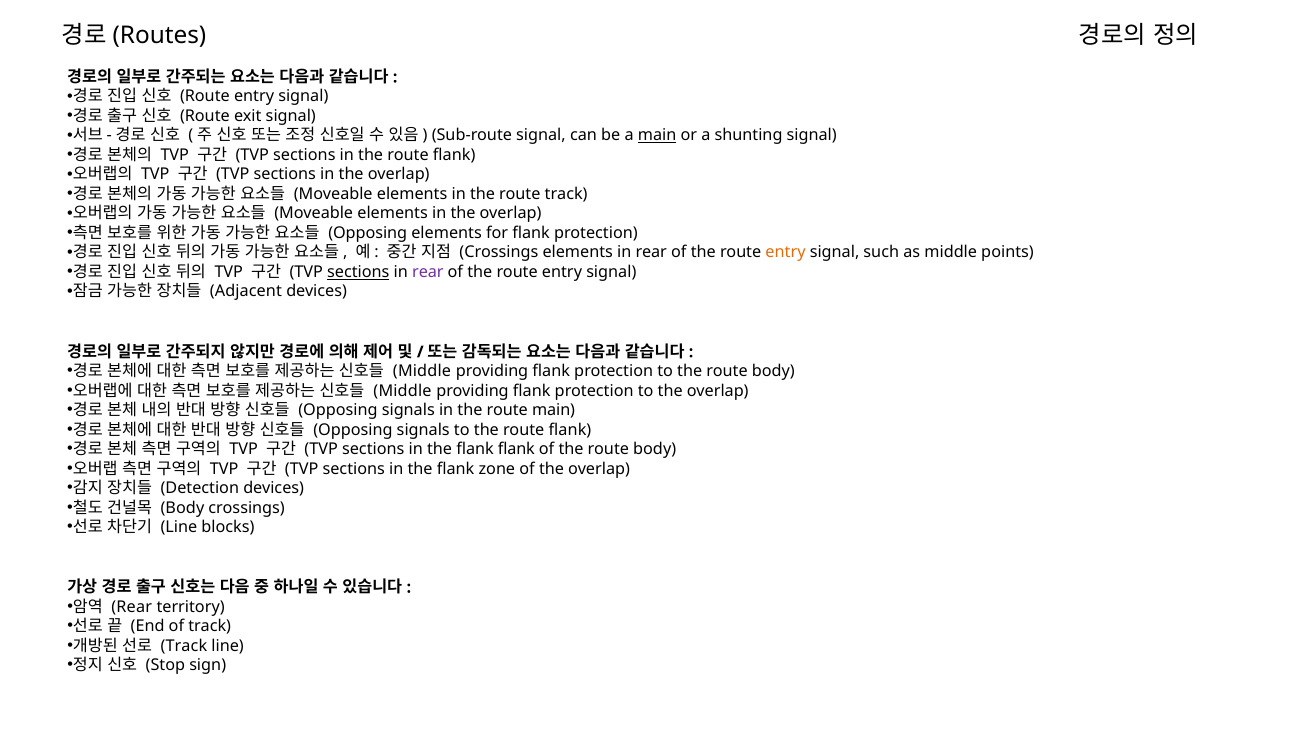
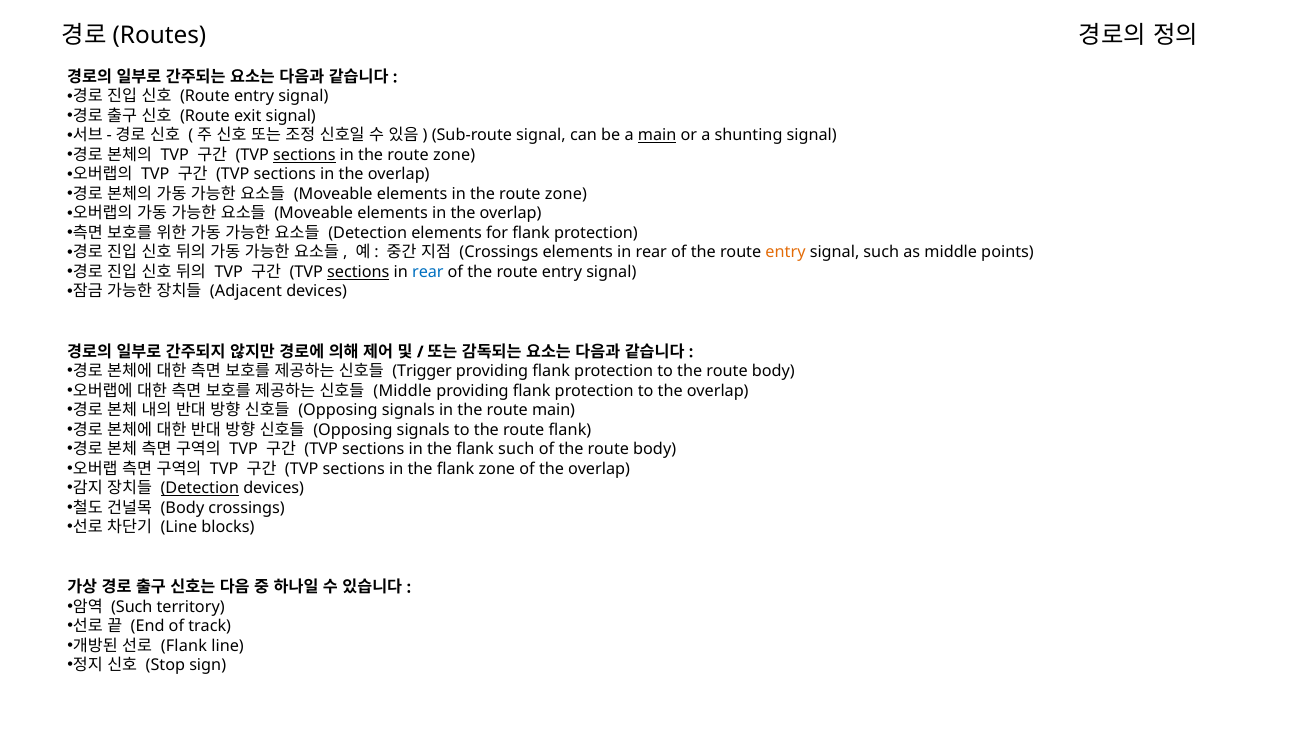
sections underline: none -> present (304, 155)
flank: flank -> zone (454, 155)
track: track -> zone (566, 194)
Opposing: Opposing -> Detection (368, 233)
rear colour: purple -> blue (428, 272)
Middle: Middle -> Trigger (422, 372)
flank flank: flank -> such (516, 450)
Detection underline: none -> present (200, 489)
Rear: Rear -> Such (132, 607)
Track: Track -> Flank (184, 646)
